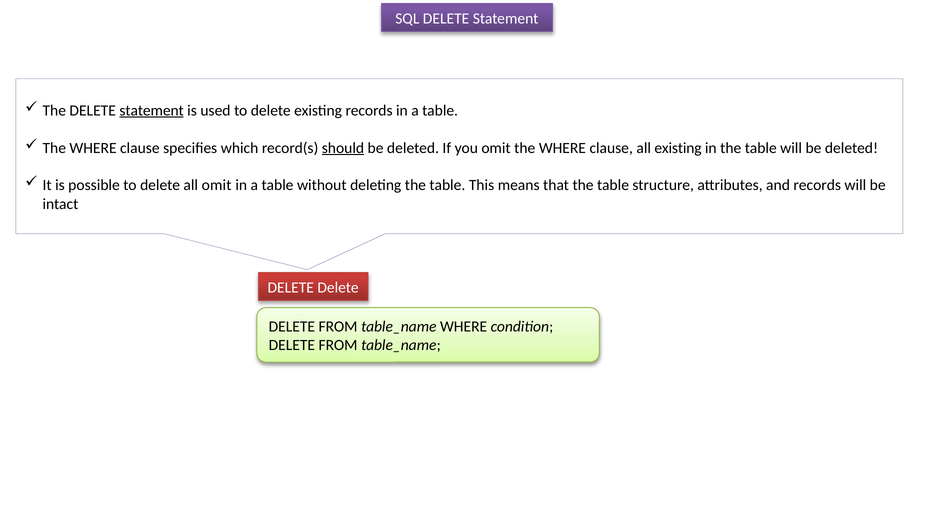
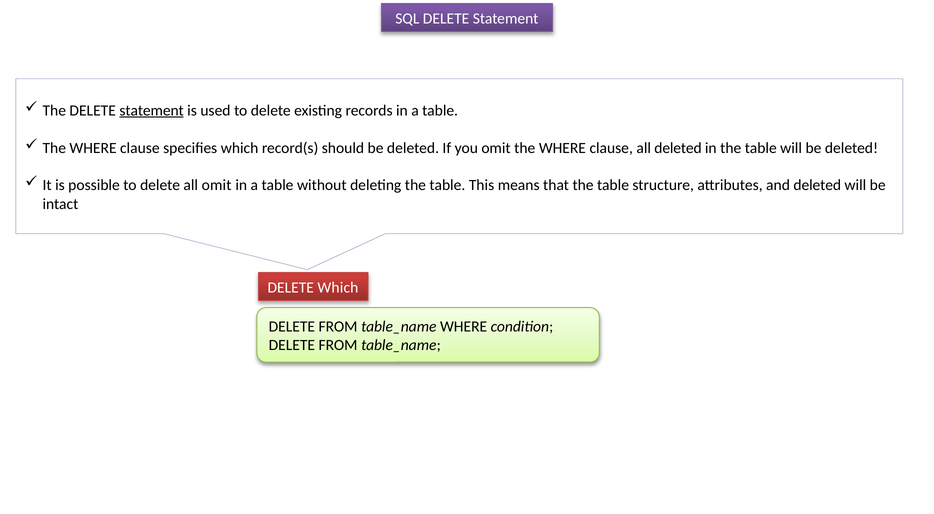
should underline: present -> none (343, 148)
all existing: existing -> deleted (678, 148)
and records: records -> deleted (817, 185)
DELETE Delete: Delete -> Which (338, 287)
